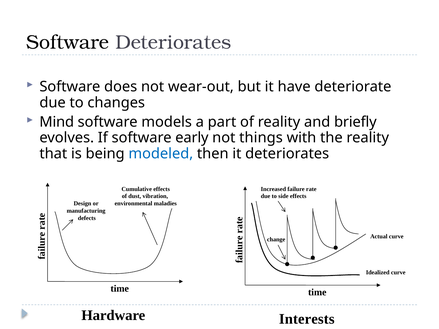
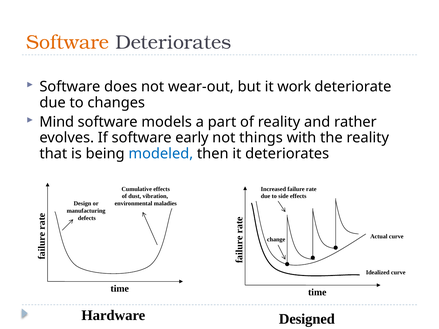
Software colour: black -> orange (68, 42)
have: have -> work (294, 87)
briefly: briefly -> rather (355, 122)
Interests: Interests -> Designed (307, 319)
